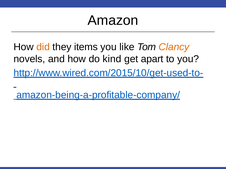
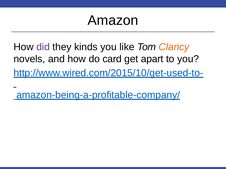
did colour: orange -> purple (43, 47)
items: items -> kinds (86, 47)
kind: kind -> card (112, 59)
